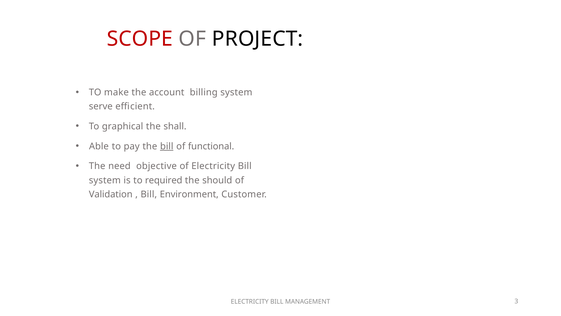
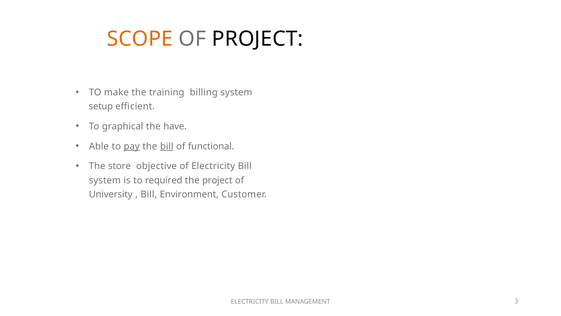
SCOPE colour: red -> orange (140, 39)
account: account -> training (167, 92)
serve: serve -> setup (101, 106)
shall: shall -> have (175, 126)
pay underline: none -> present (132, 146)
need: need -> store (119, 166)
the should: should -> project (217, 180)
Validation: Validation -> University (111, 194)
